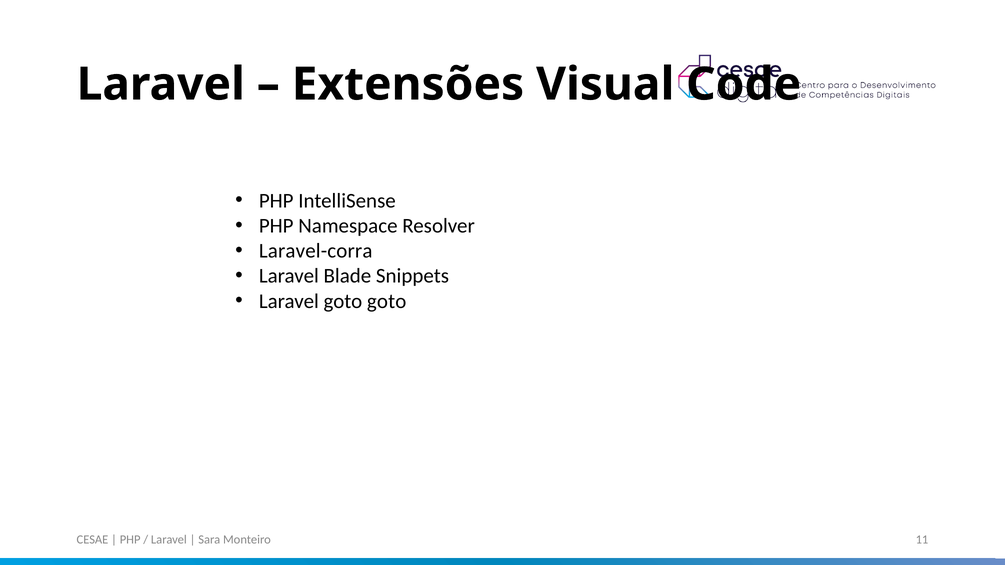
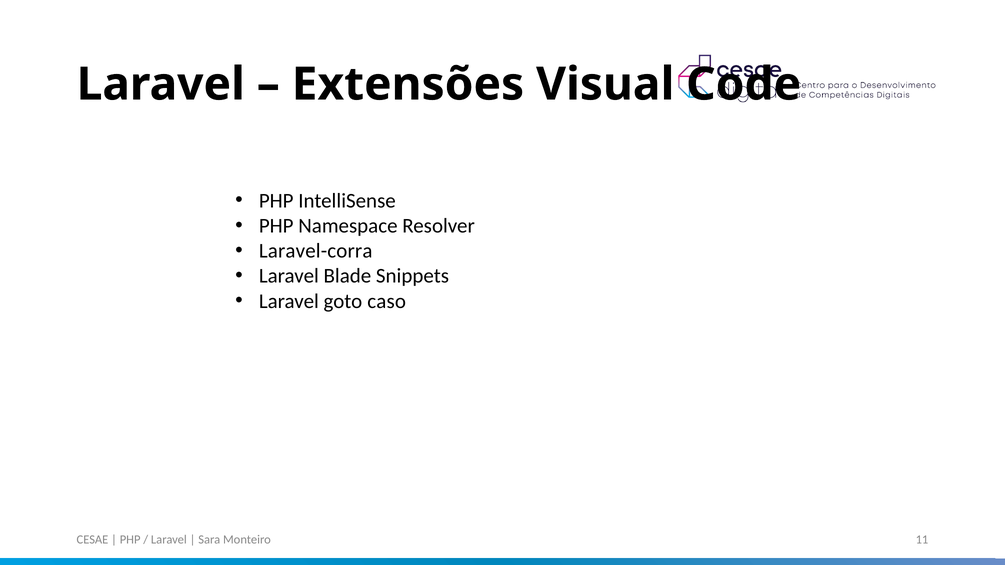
goto goto: goto -> caso (387, 301)
